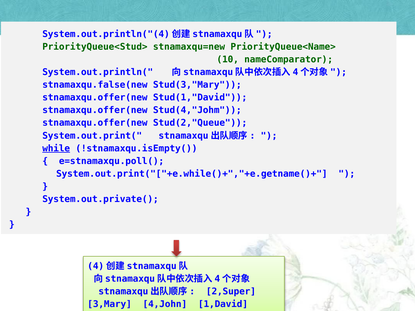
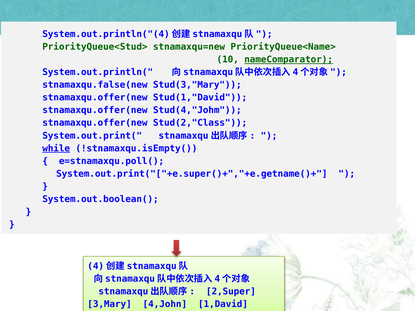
nameComparator underline: none -> present (289, 60)
Stud(2,"Queue: Stud(2,"Queue -> Stud(2,"Class (200, 123)
System.out.print("["+e.while()+","+e.getname()+: System.out.print("["+e.while()+","+e.getname()+ -> System.out.print("["+e.super()+","+e.getname()+ (192, 174)
System.out.private(: System.out.private( -> System.out.boolean( (100, 199)
